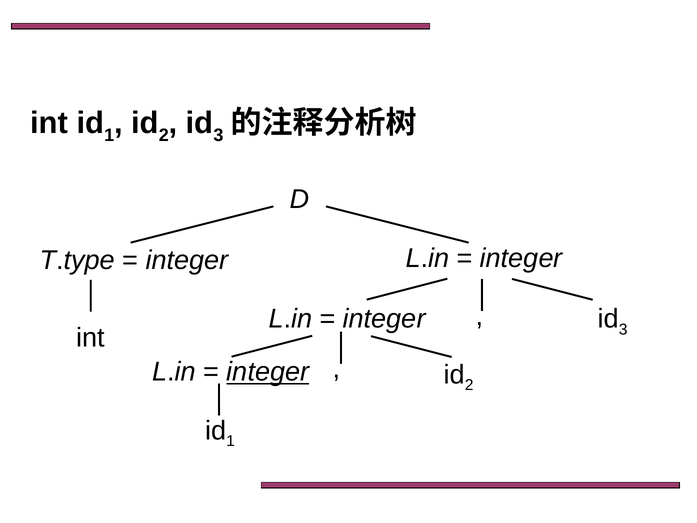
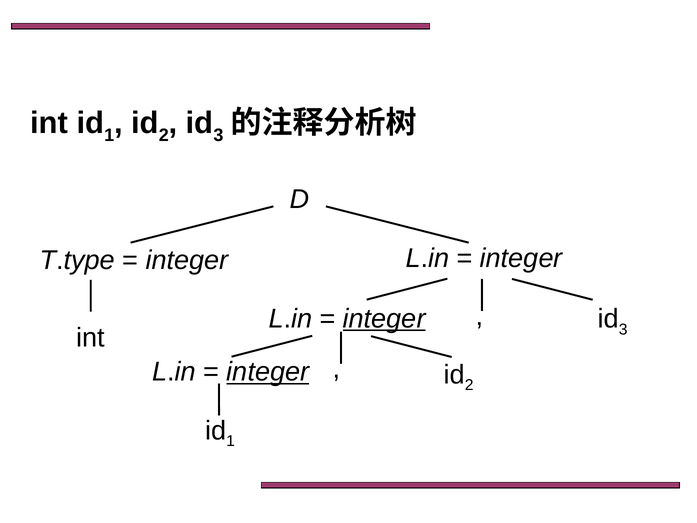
integer underline: none -> present (384, 318)
